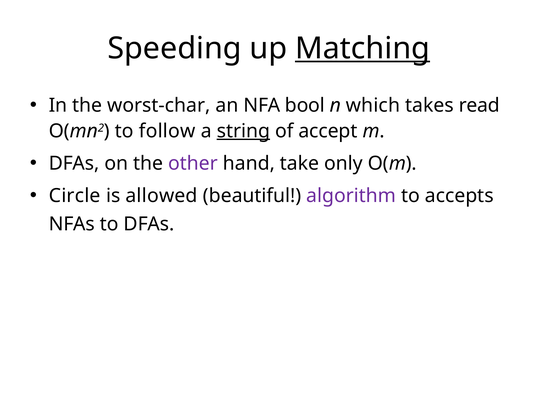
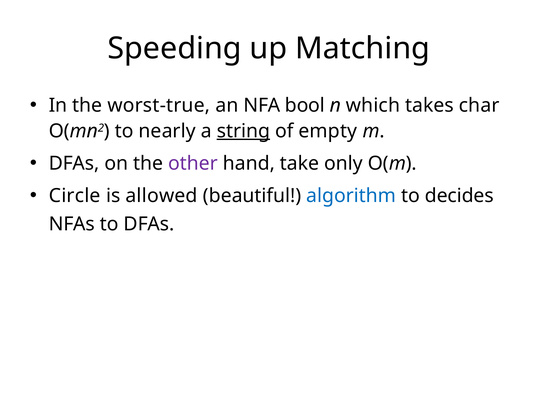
Matching underline: present -> none (363, 48)
worst-char: worst-char -> worst-true (159, 105)
read: read -> char (479, 105)
follow: follow -> nearly (167, 131)
accept: accept -> empty (328, 131)
algorithm colour: purple -> blue (351, 196)
accepts: accepts -> decides (459, 196)
